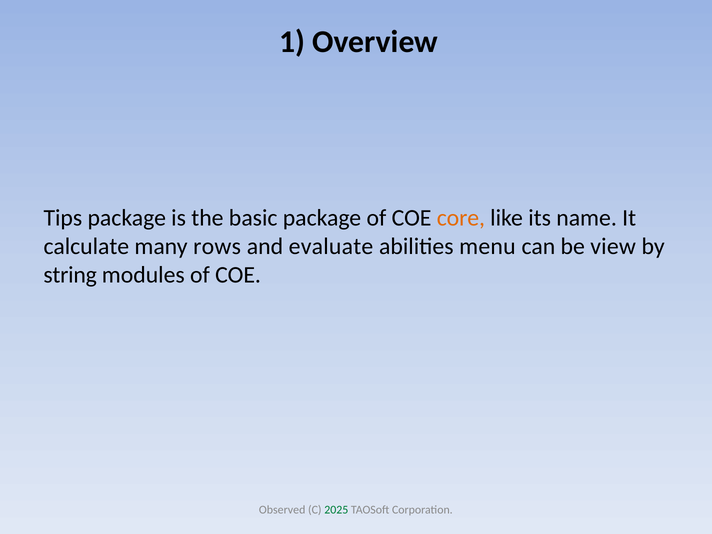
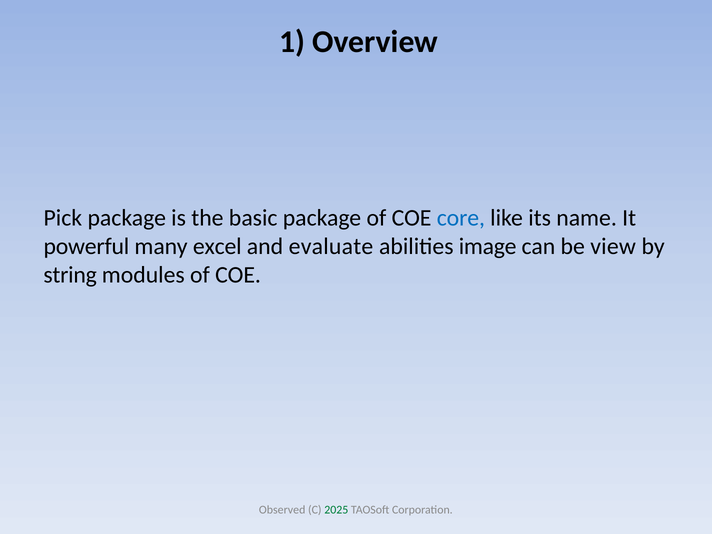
Tips: Tips -> Pick (63, 218)
core colour: orange -> blue (461, 218)
calculate: calculate -> powerful (86, 246)
rows: rows -> excel (217, 246)
menu: menu -> image (488, 246)
